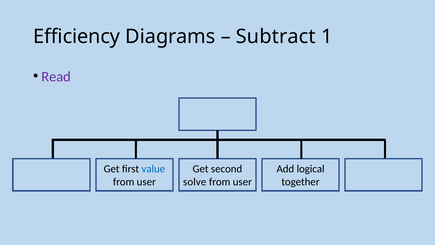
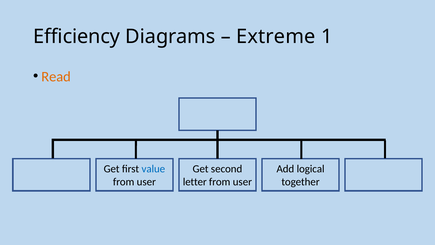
Subtract: Subtract -> Extreme (276, 37)
Read colour: purple -> orange (56, 76)
solve: solve -> letter (195, 182)
